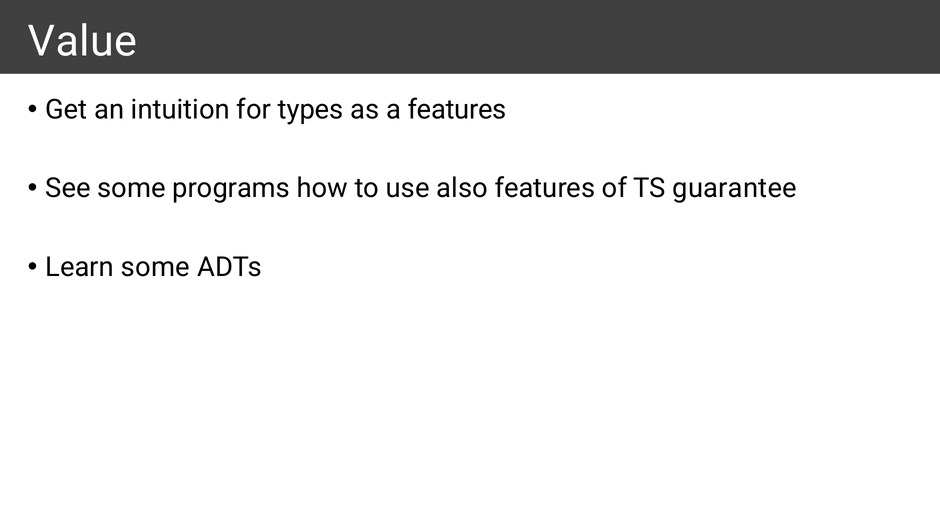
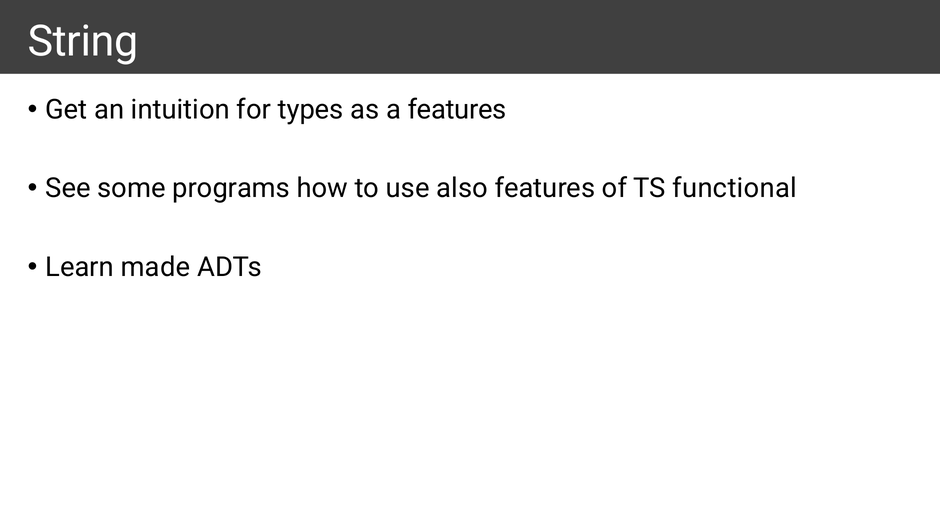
Value: Value -> String (83, 42)
guarantee: guarantee -> functional (735, 188)
Learn some: some -> made (155, 267)
